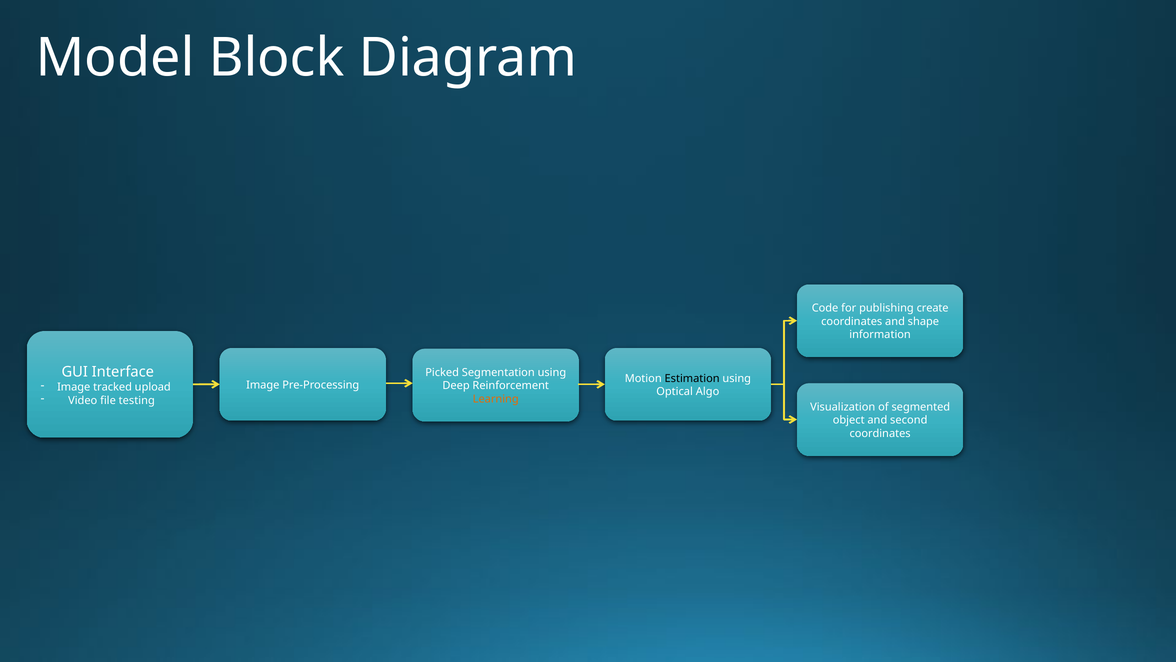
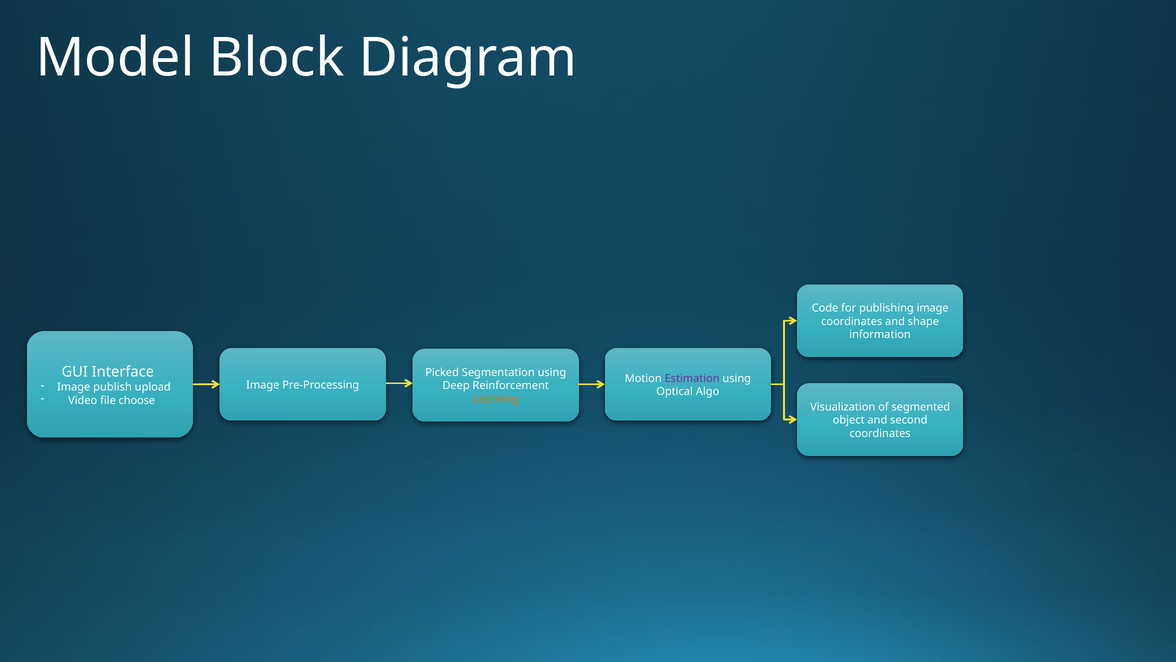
publishing create: create -> image (933, 308)
Estimation colour: black -> purple (692, 378)
tracked: tracked -> publish (113, 387)
testing: testing -> choose (137, 400)
